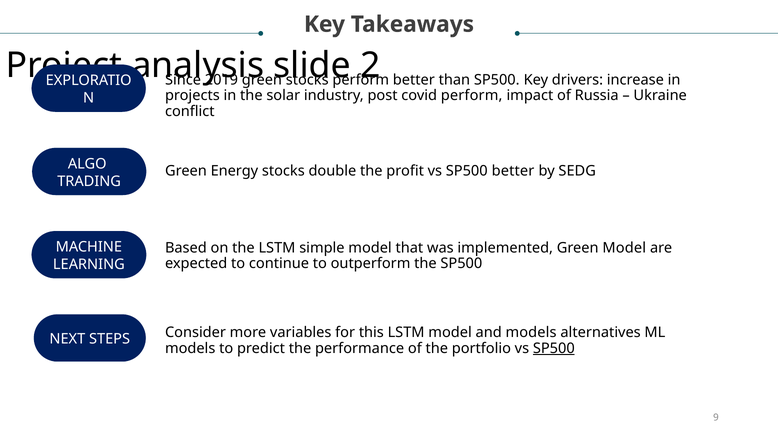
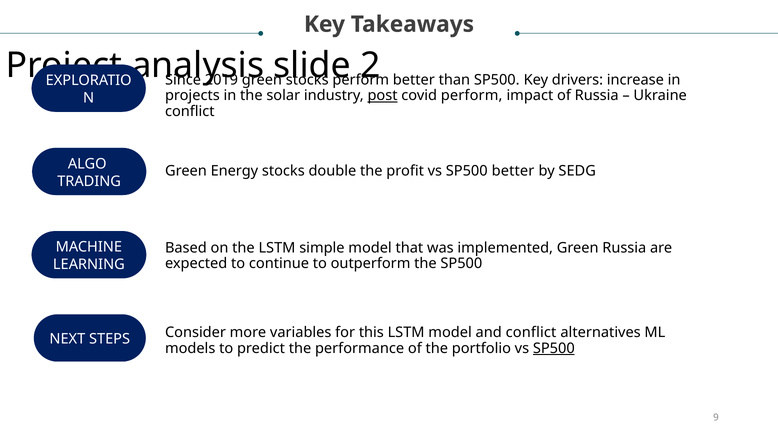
post underline: none -> present (383, 96)
Green Model: Model -> Russia (624, 248)
and models: models -> conflict (531, 332)
